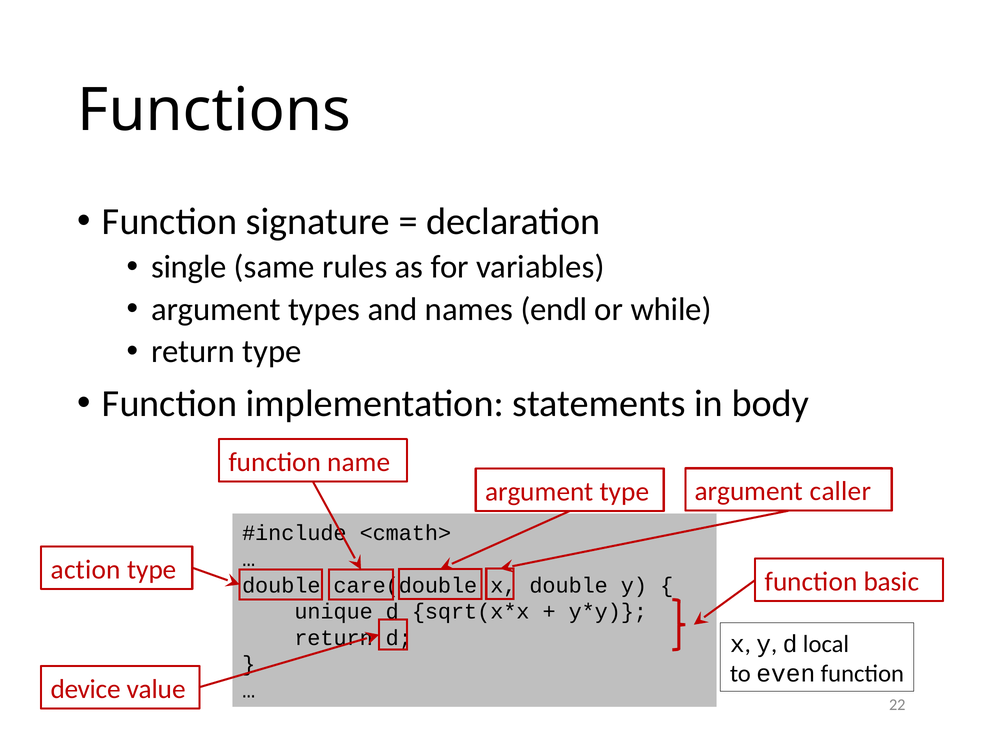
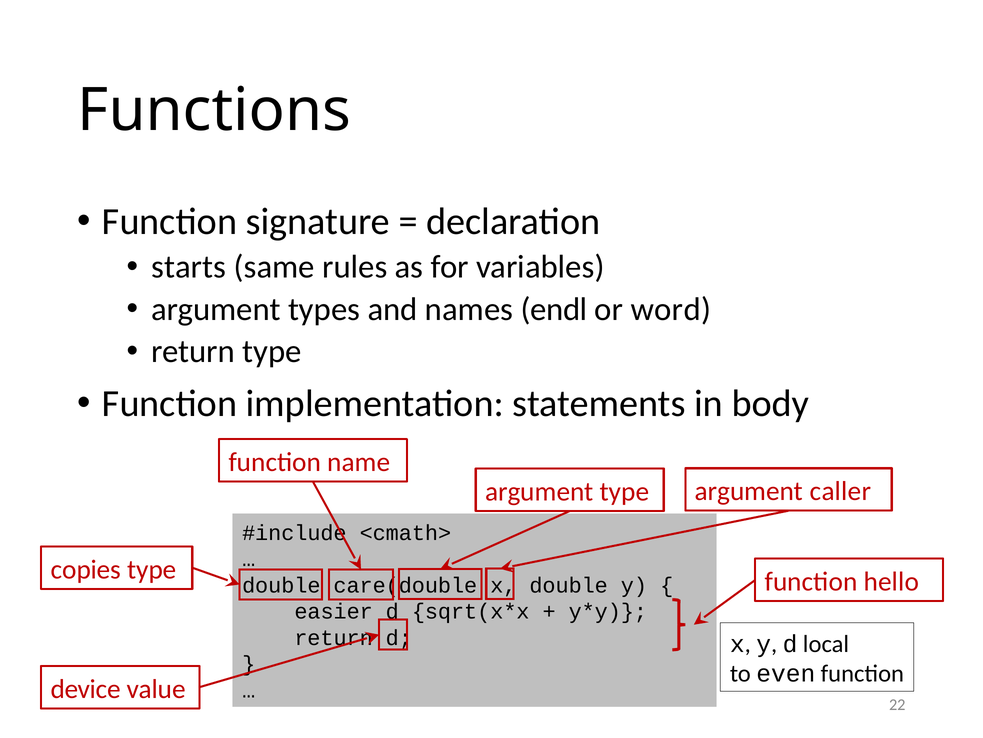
single: single -> starts (189, 267)
while: while -> word (671, 309)
action: action -> copies (86, 569)
basic: basic -> hello (891, 581)
unique: unique -> easier (334, 611)
